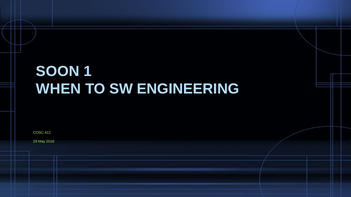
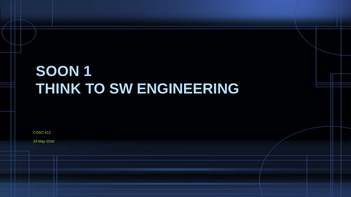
WHEN: WHEN -> THINK (58, 89)
